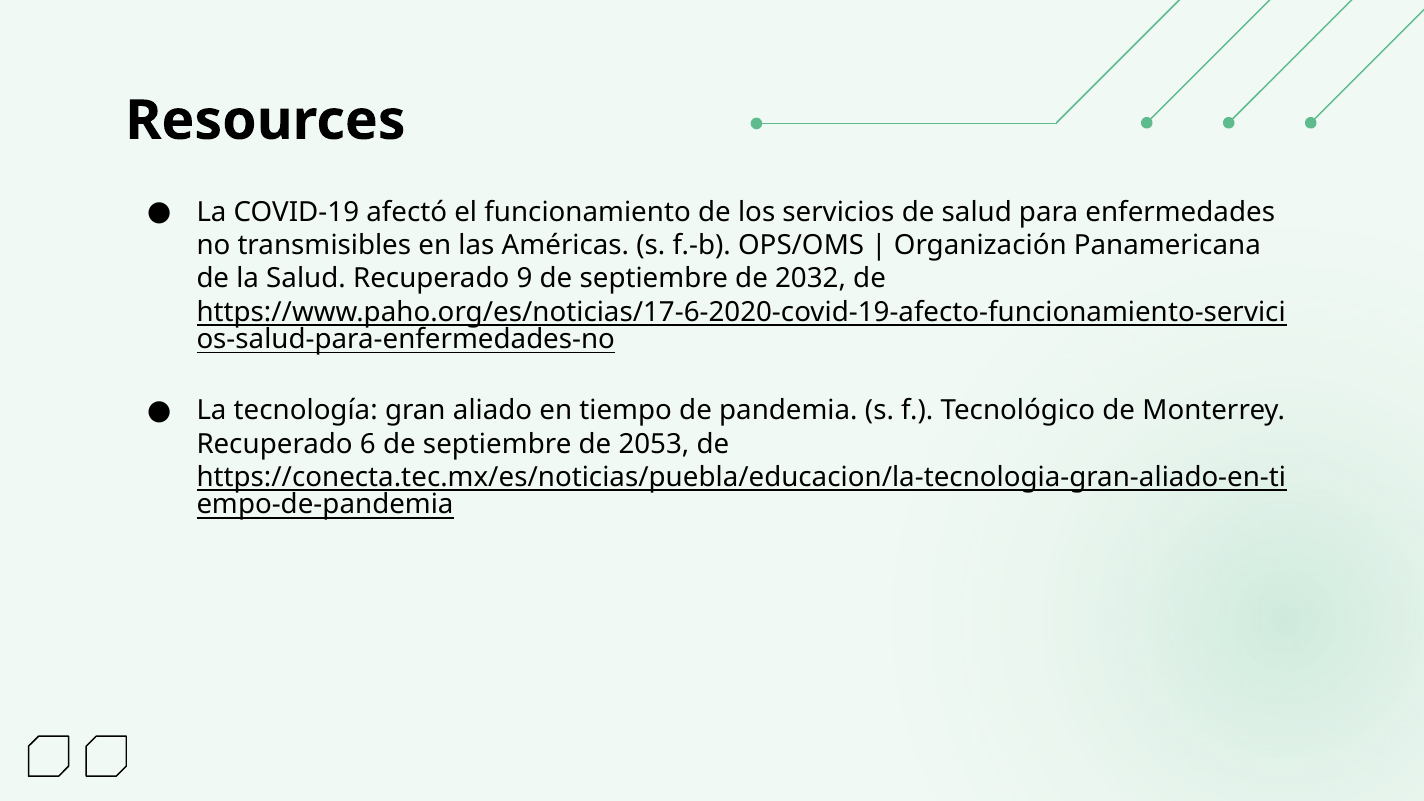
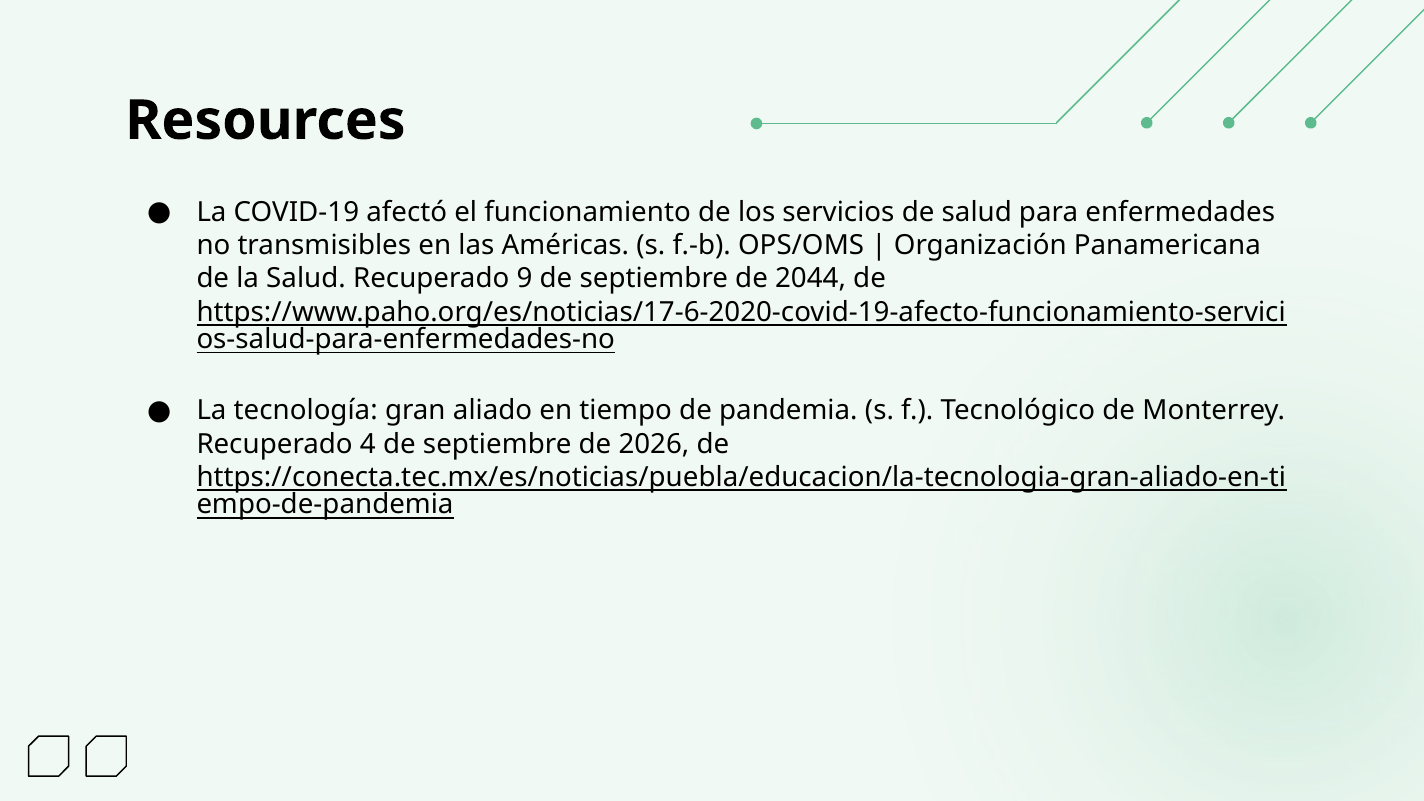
2032: 2032 -> 2044 (811, 279)
6: 6 -> 4 (368, 444)
2053: 2053 -> 2026 (654, 444)
